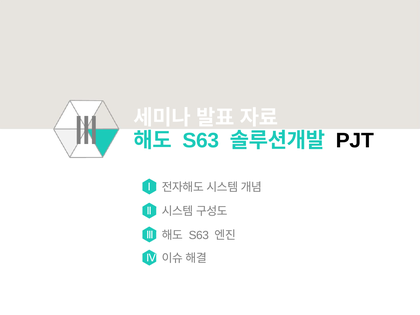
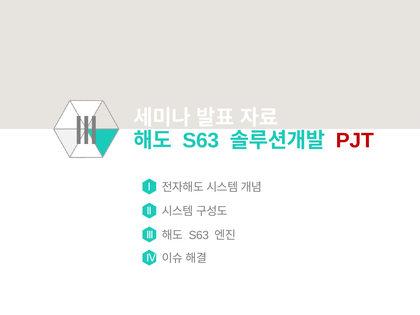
PJT colour: black -> red (355, 141)
